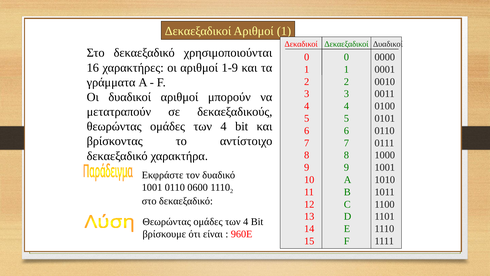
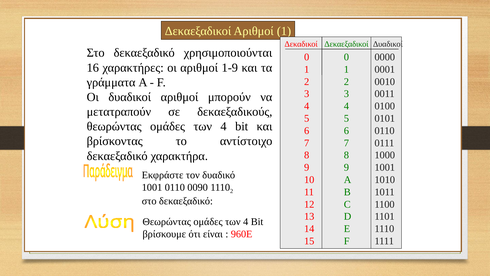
0600: 0600 -> 0090 (198, 187)
